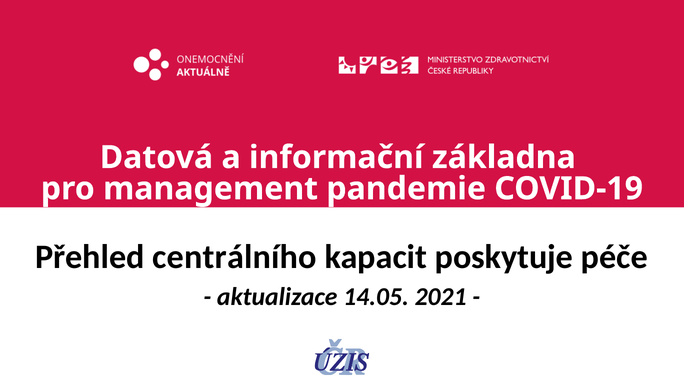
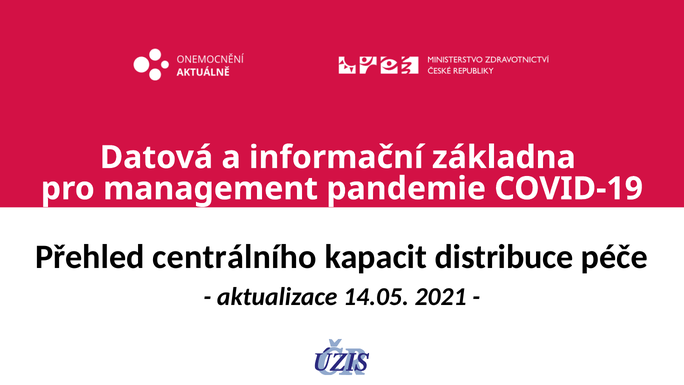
poskytuje: poskytuje -> distribuce (504, 257)
